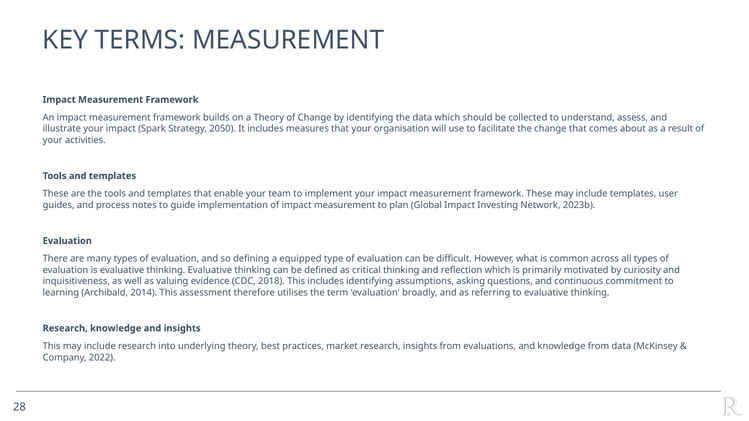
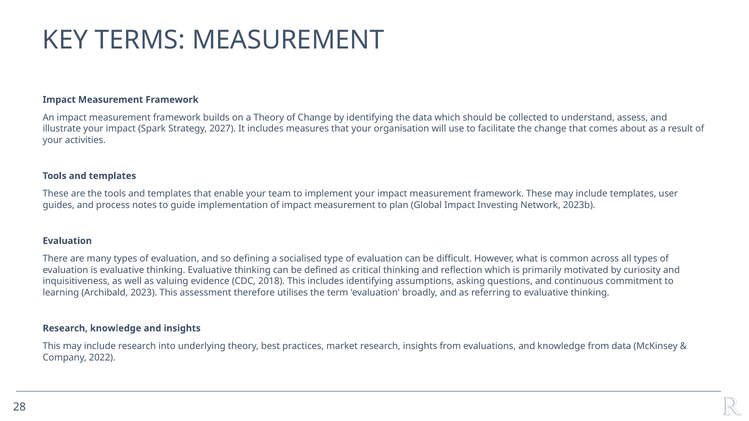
2050: 2050 -> 2027 (223, 129)
equipped: equipped -> socialised (301, 259)
2014: 2014 -> 2023 (144, 293)
